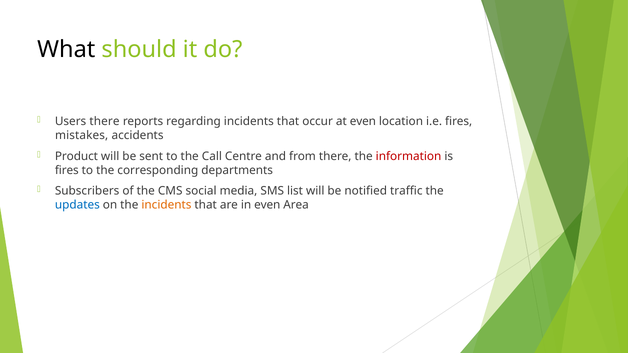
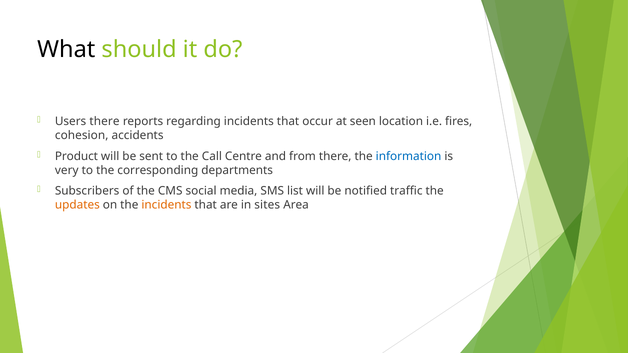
at even: even -> seen (363, 122)
mistakes: mistakes -> cohesion (82, 136)
information colour: red -> blue (409, 156)
fires: fires -> very (67, 170)
updates colour: blue -> orange (77, 205)
in even: even -> sites (267, 205)
